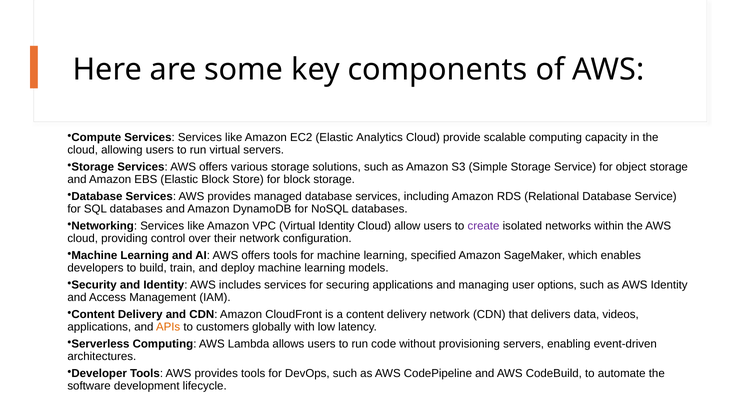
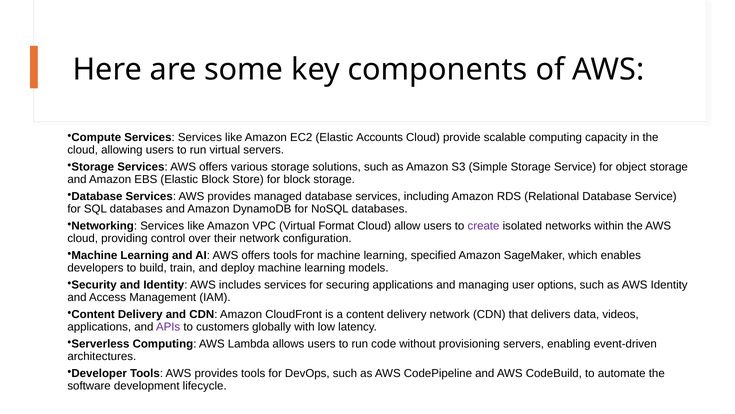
Analytics: Analytics -> Accounts (380, 138)
Virtual Identity: Identity -> Format (336, 226)
APIs colour: orange -> purple (168, 327)
